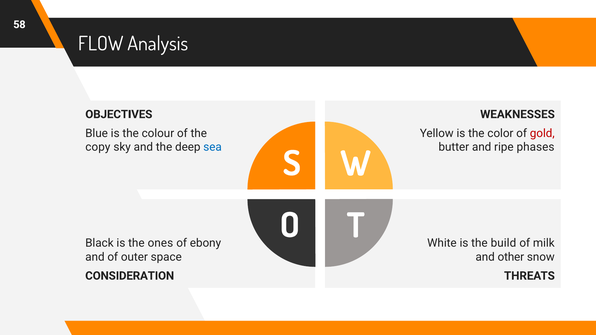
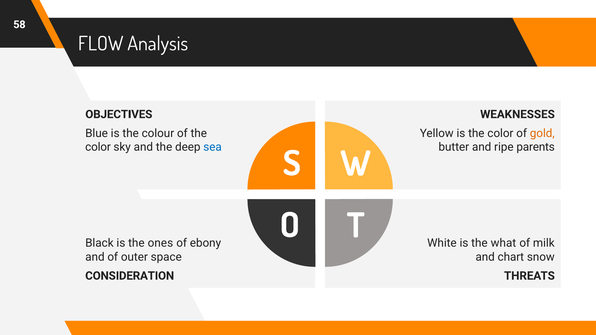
gold colour: red -> orange (542, 133)
copy: copy -> color (98, 147)
phases: phases -> parents (536, 147)
build: build -> what (503, 243)
other: other -> chart (511, 257)
